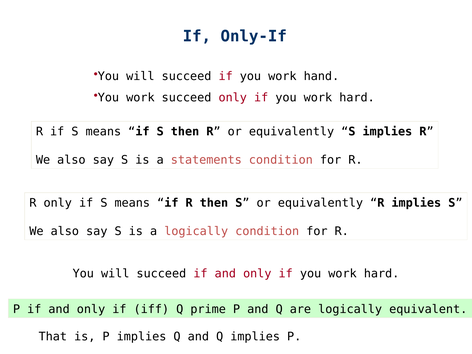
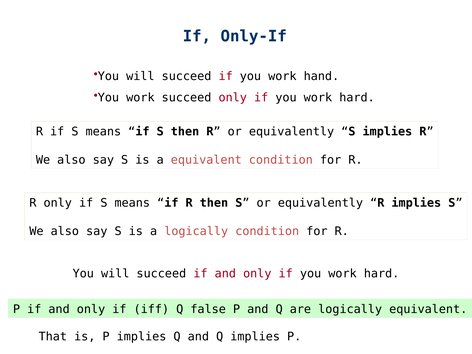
a statements: statements -> equivalent (206, 160)
prime: prime -> false (208, 309)
